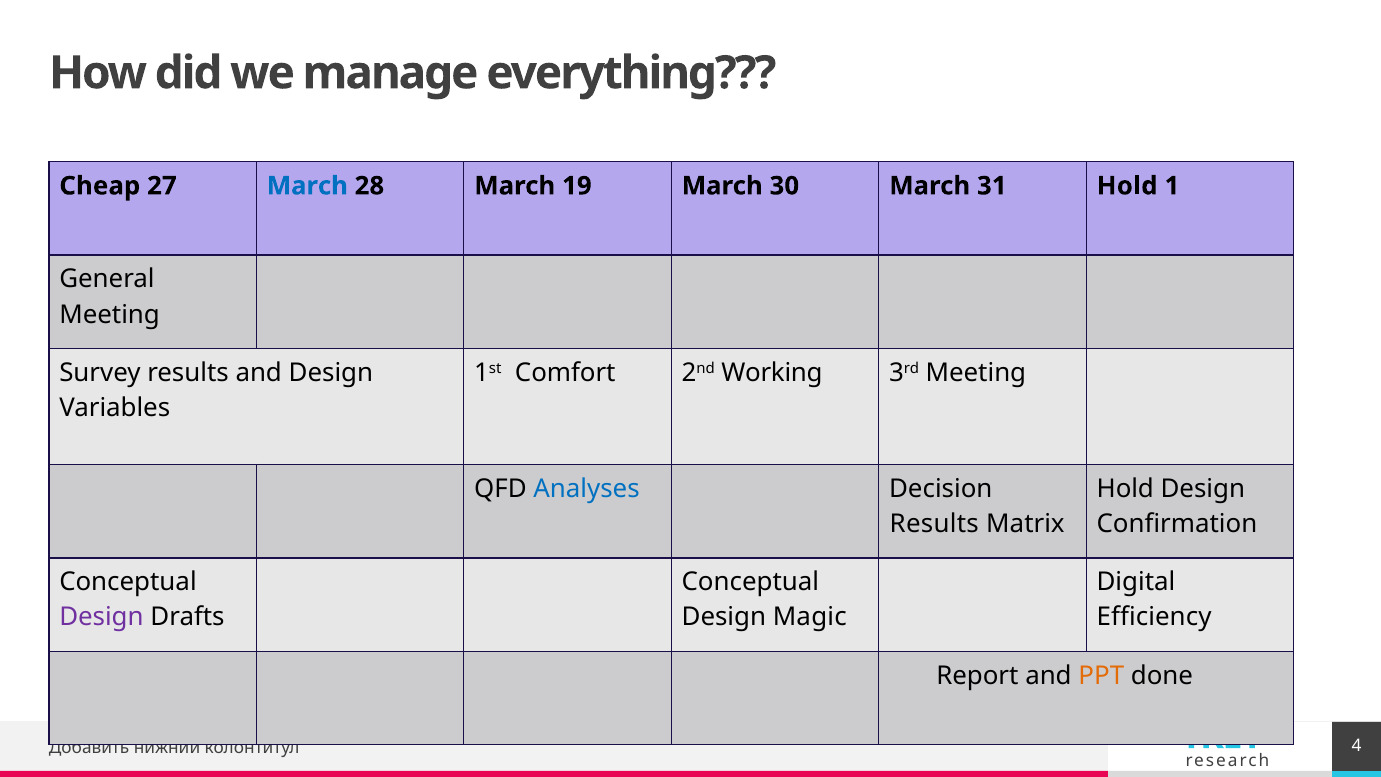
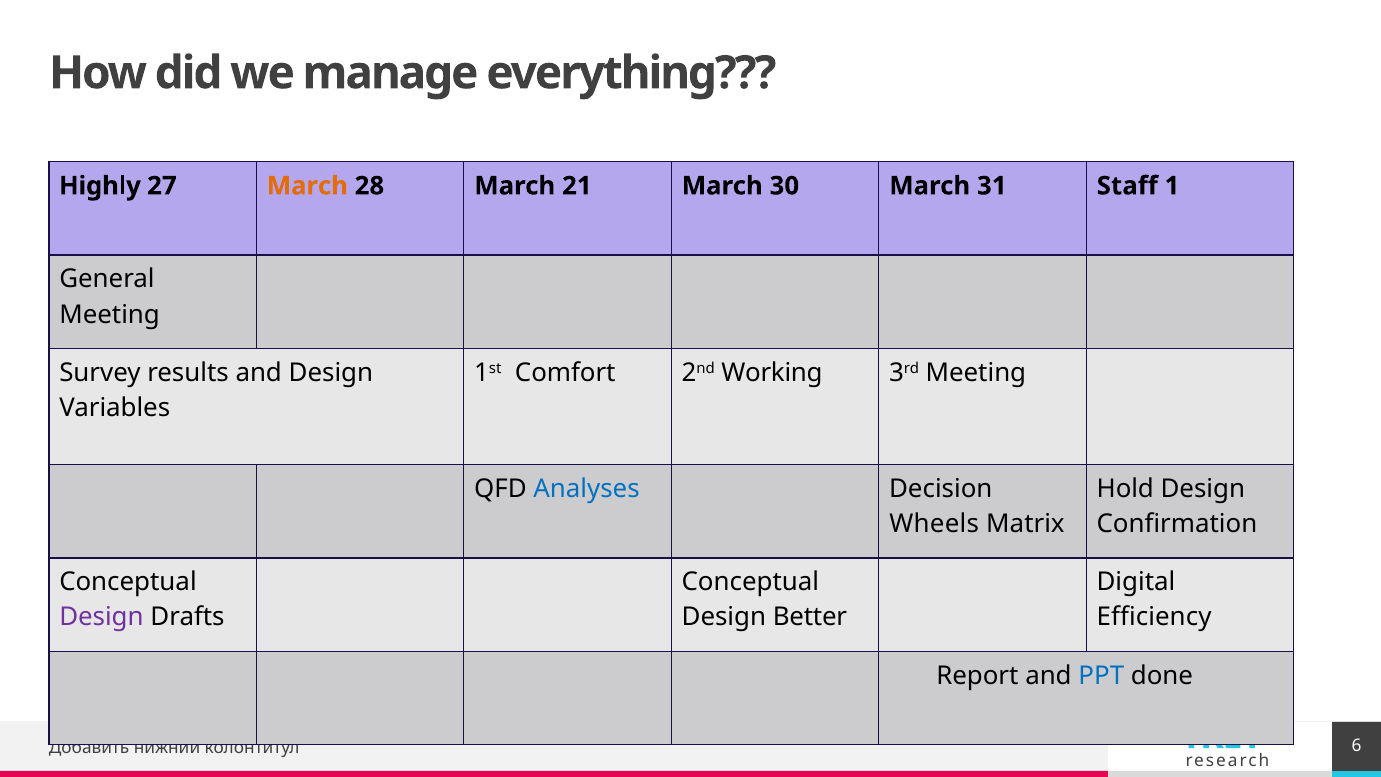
Cheap: Cheap -> Highly (100, 186)
March colour: blue -> orange (307, 186)
19: 19 -> 21 (577, 186)
31 Hold: Hold -> Staff (1127, 186)
Results: Results -> Wheels (934, 524)
Magic: Magic -> Better (810, 617)
PPT colour: orange -> blue (1101, 675)
4: 4 -> 6 (1357, 746)
